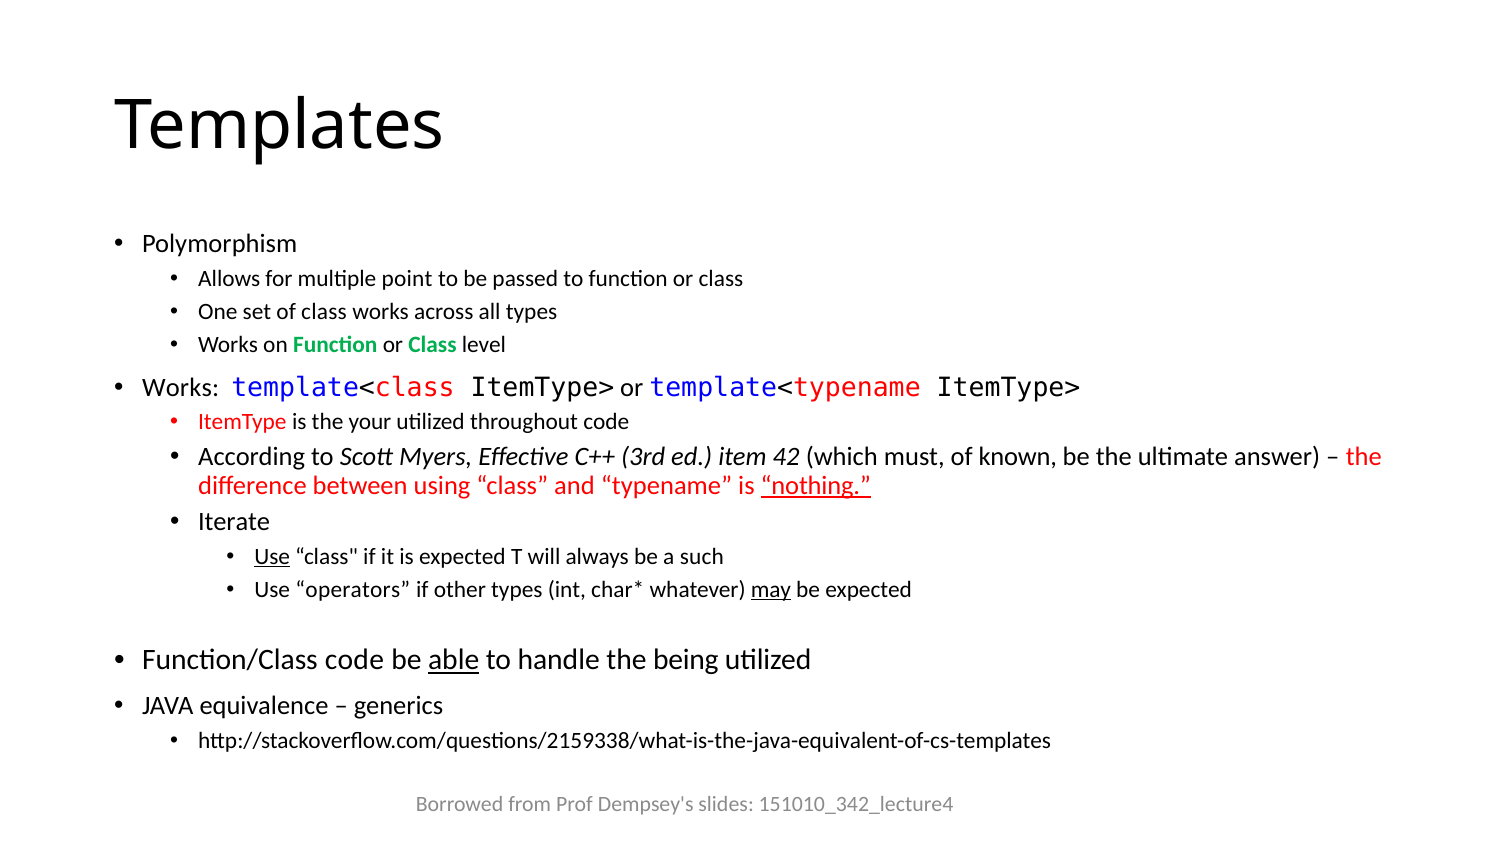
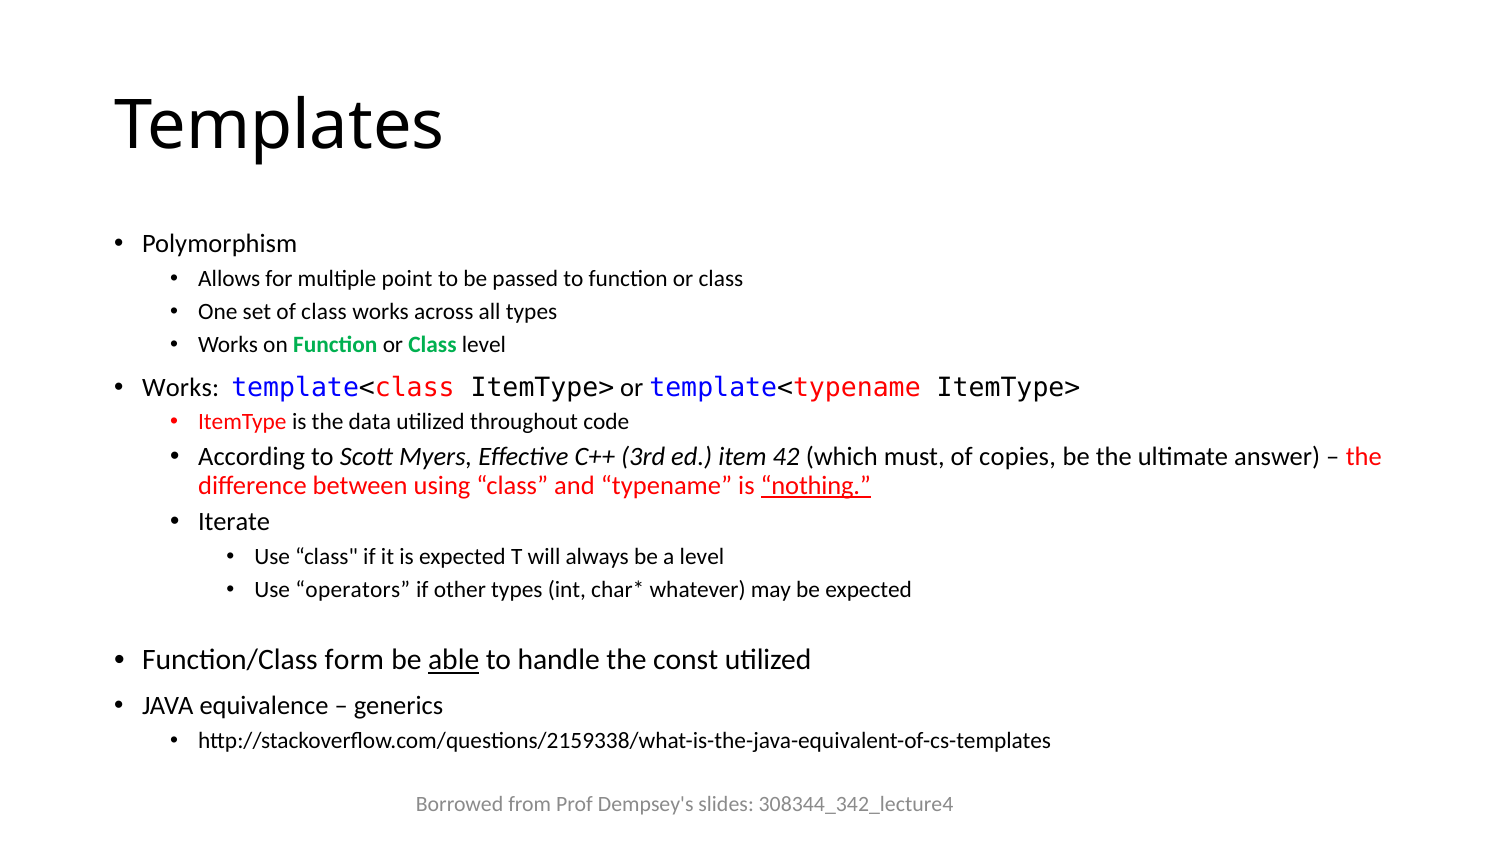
your: your -> data (370, 422)
known: known -> copies (1018, 457)
Use underline: present -> none (272, 556)
a such: such -> level (702, 556)
may underline: present -> none (771, 589)
Function/Class code: code -> form (354, 660)
being: being -> const (686, 660)
151010_342_lecture4: 151010_342_lecture4 -> 308344_342_lecture4 (856, 804)
